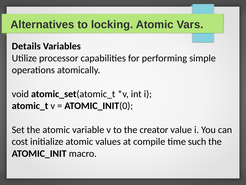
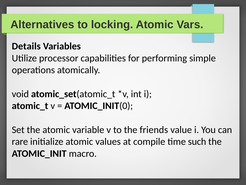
creator: creator -> friends (154, 129)
cost: cost -> rare (20, 141)
